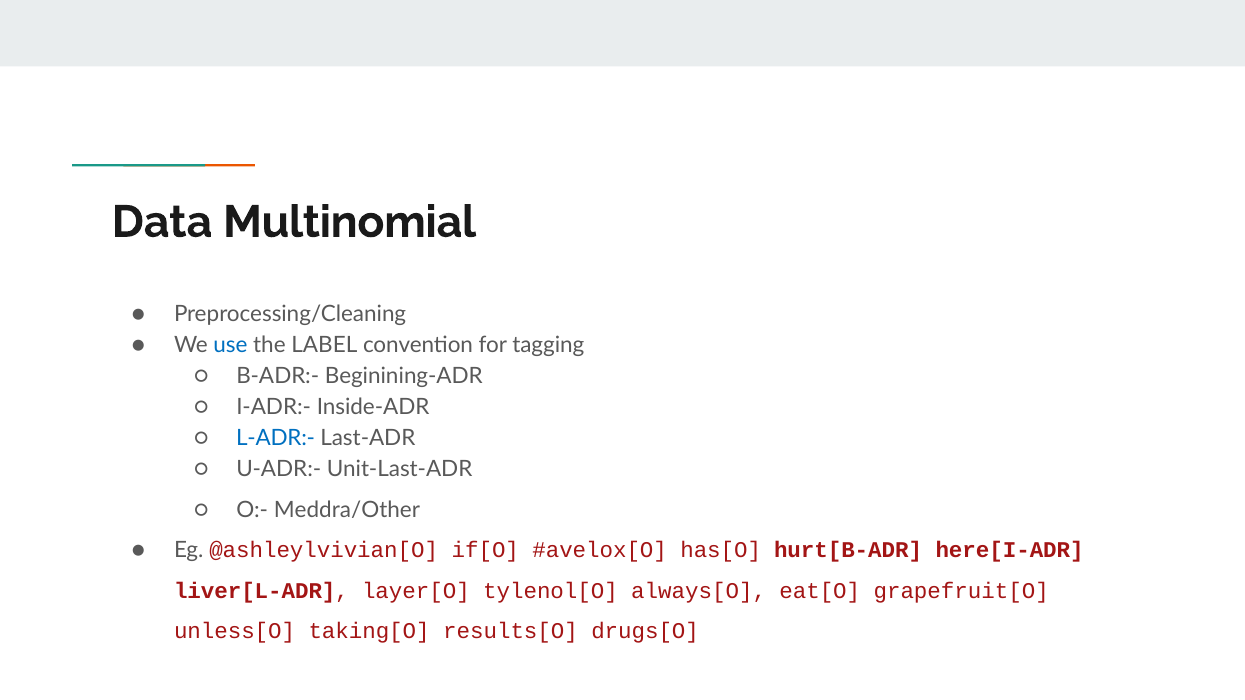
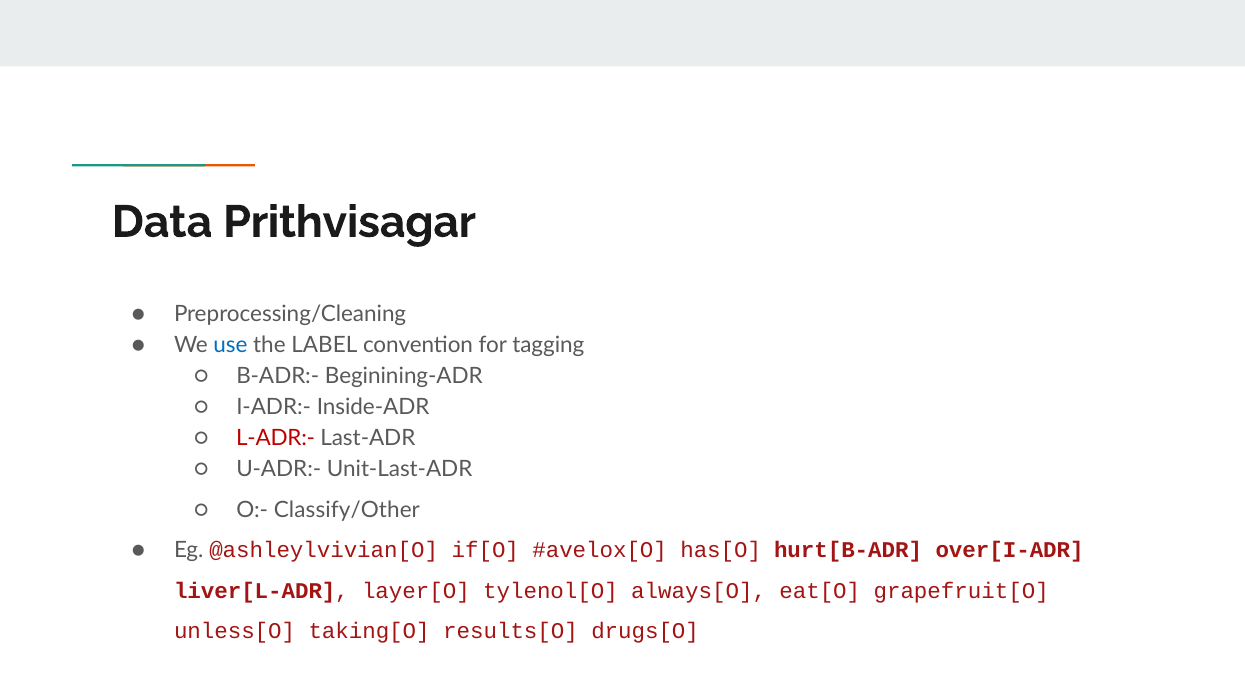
Multinomial: Multinomial -> Prithvisagar (350, 222)
L-ADR:- colour: blue -> red (276, 439)
Meddra/Other: Meddra/Other -> Classify/Other (347, 510)
here[I-ADR: here[I-ADR -> over[I-ADR (1010, 551)
